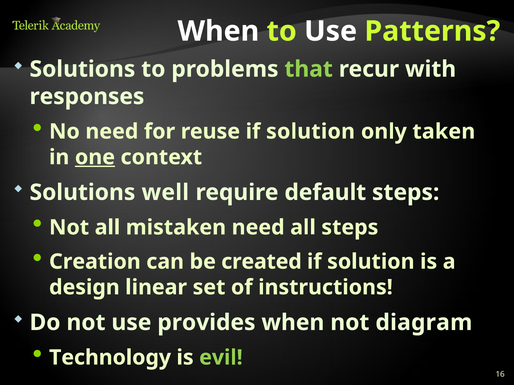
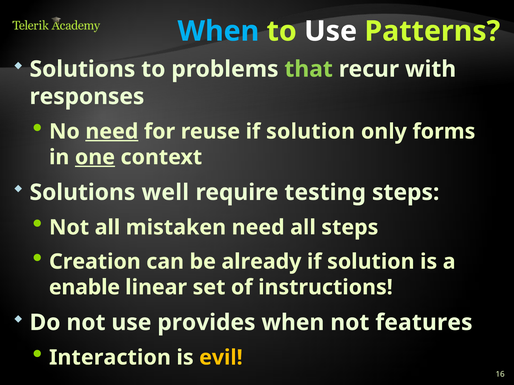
When colour: white -> light blue (218, 31)
need underline: none -> present (112, 132)
taken: taken -> forms (444, 132)
default: default -> testing (325, 193)
created: created -> already (261, 262)
design: design -> enable (84, 288)
diagram: diagram -> features (424, 323)
Technology: Technology -> Interaction (110, 358)
evil colour: light green -> yellow (221, 358)
